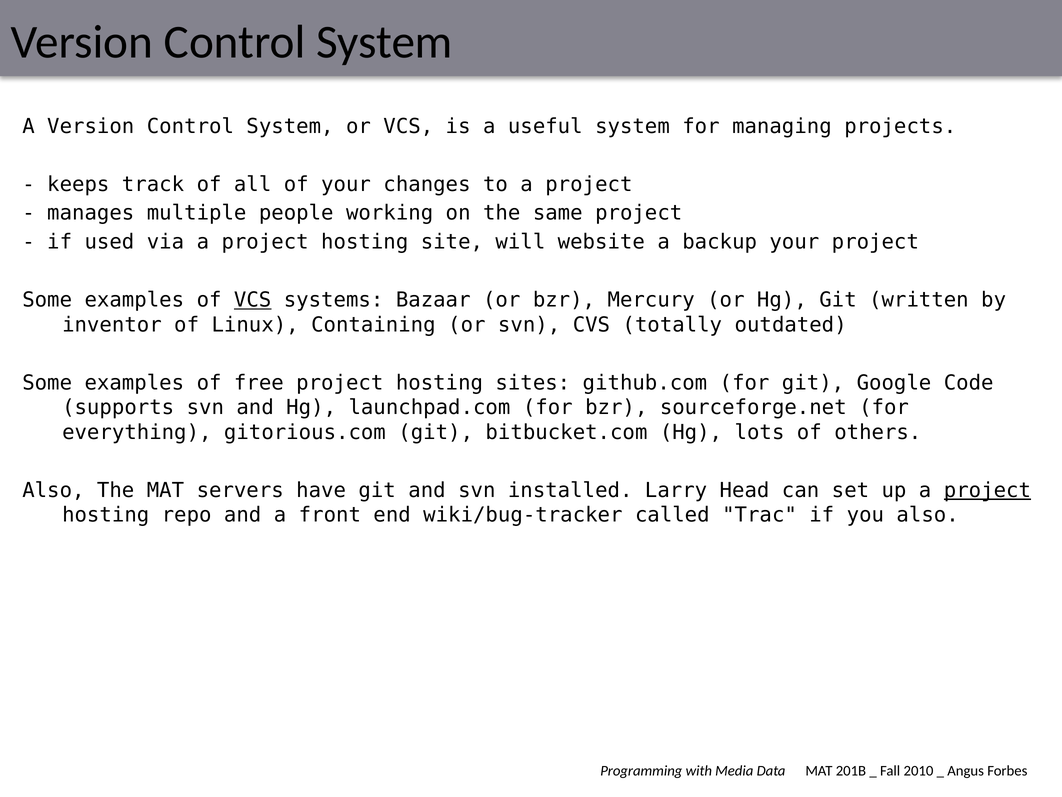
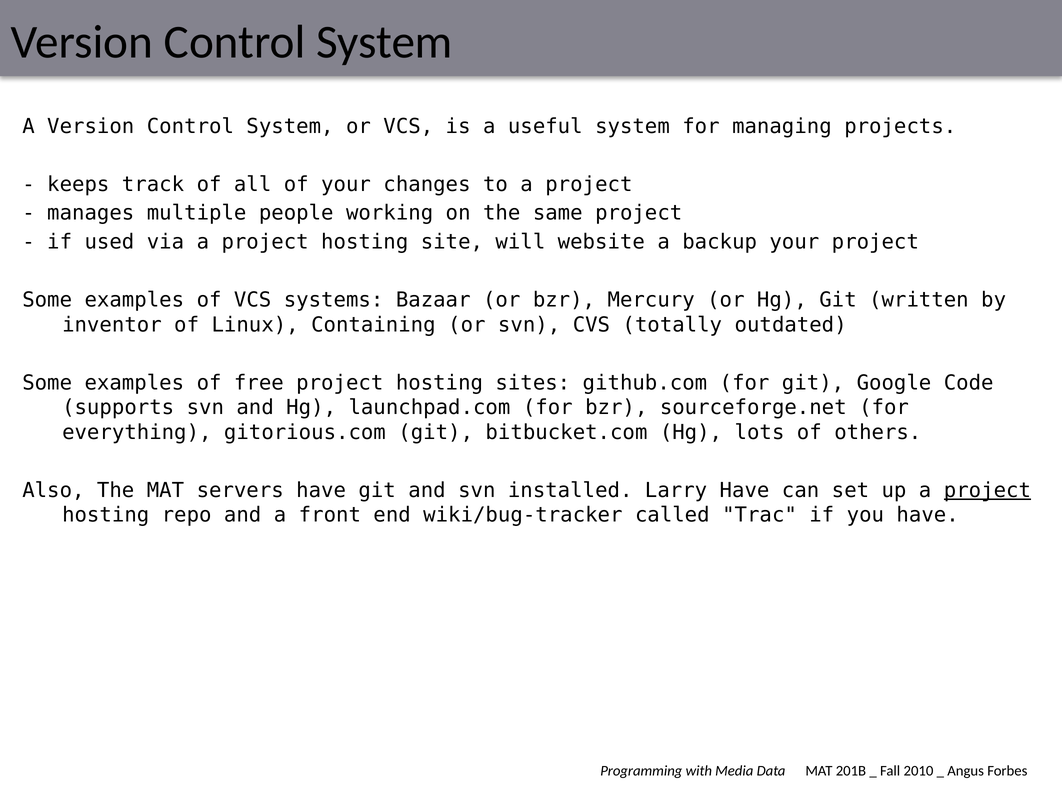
VCS underline: present -> none (253, 300)
Larry Head: Head -> Have (745, 490)
you also: also -> have (928, 515)
